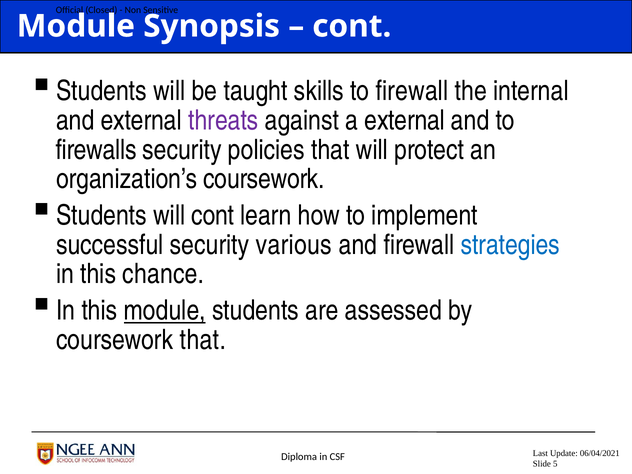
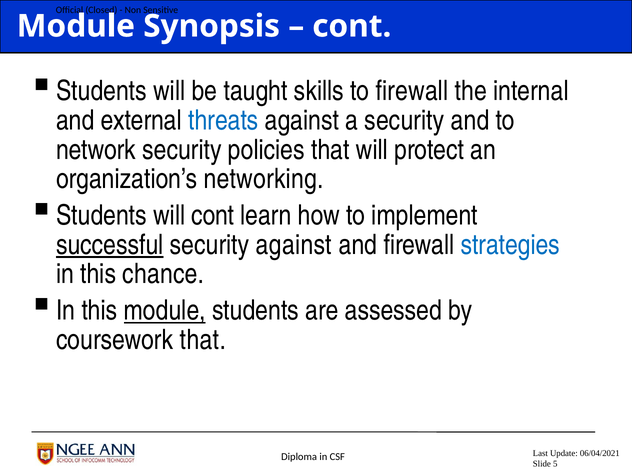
threats colour: purple -> blue (223, 120)
a external: external -> security (404, 120)
firewalls: firewalls -> network (96, 150)
organization’s coursework: coursework -> networking (264, 179)
successful underline: none -> present (110, 245)
security various: various -> against (294, 245)
